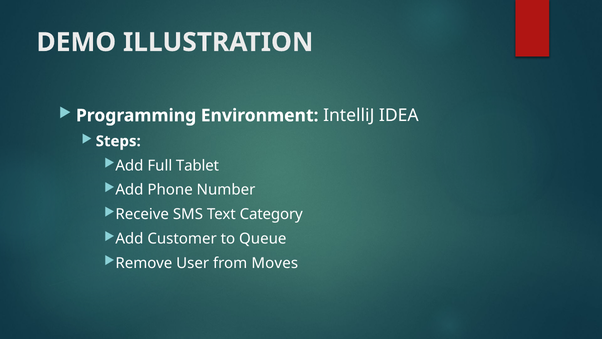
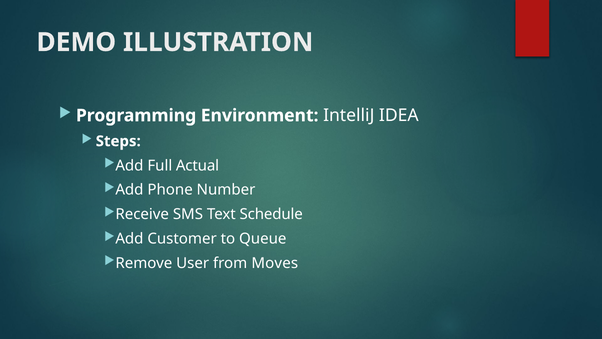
Tablet: Tablet -> Actual (197, 165)
Category: Category -> Schedule (271, 214)
